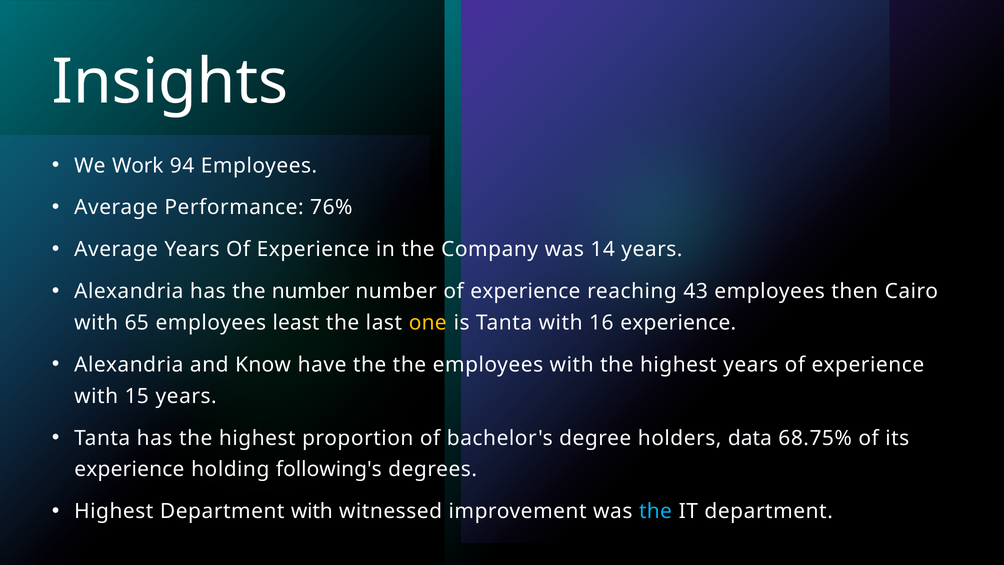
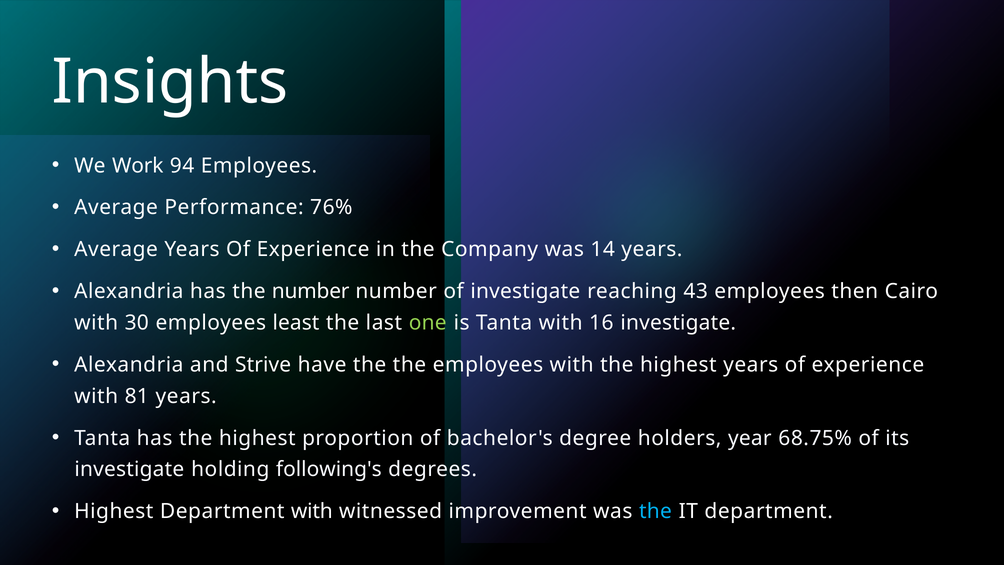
number of experience: experience -> investigate (525, 291)
65: 65 -> 30 (137, 323)
one colour: yellow -> light green (428, 323)
16 experience: experience -> investigate (678, 323)
Know: Know -> Strive (263, 365)
15: 15 -> 81 (137, 396)
data: data -> year (750, 438)
experience: experience -> investigate (129, 469)
